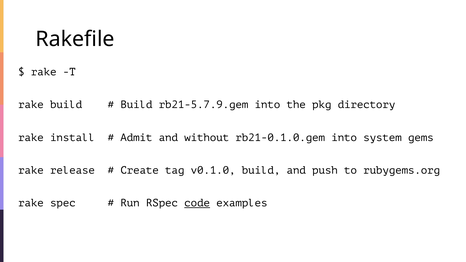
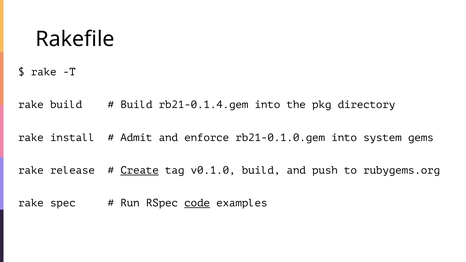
rb21-5.7.9.gem: rb21-5.7.9.gem -> rb21-0.1.4.gem (204, 105)
without: without -> enforce (207, 138)
Create underline: none -> present (140, 170)
